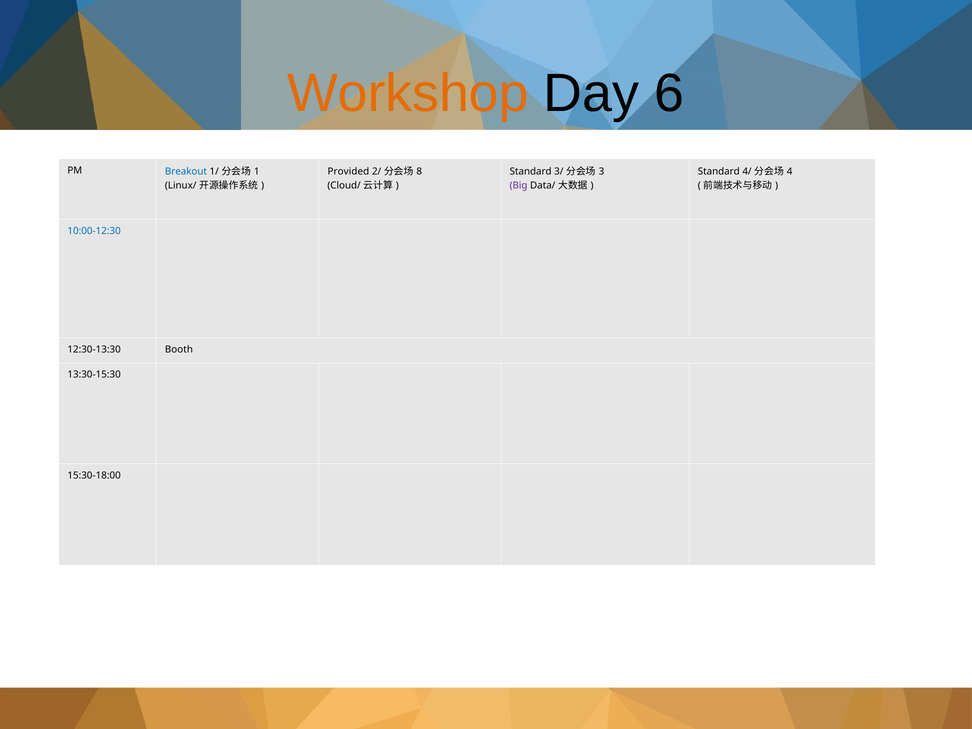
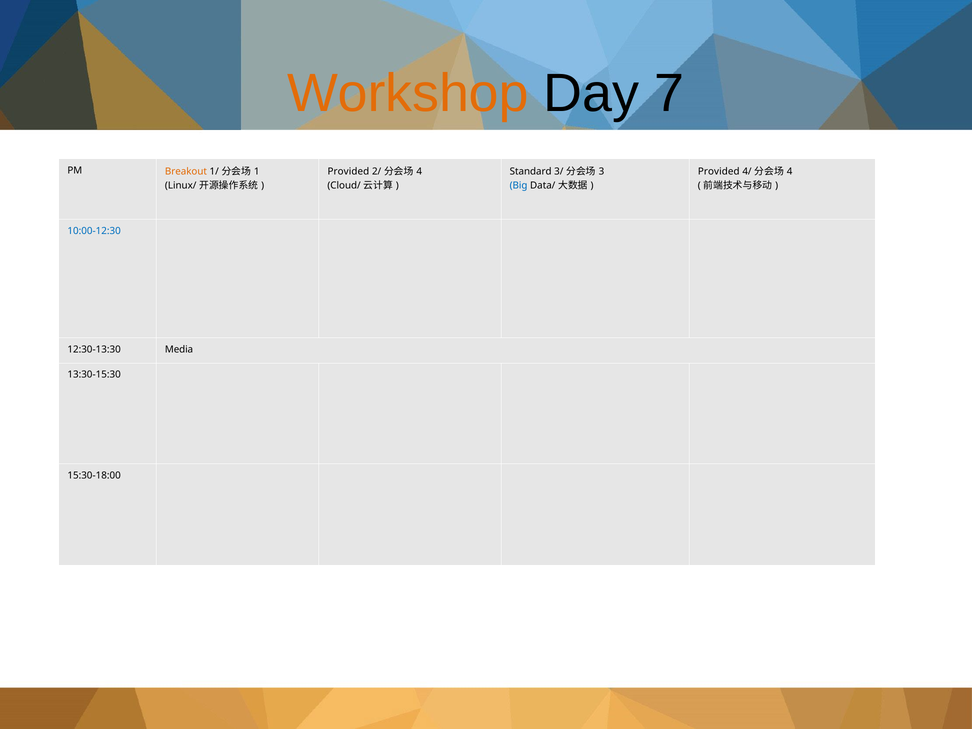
6: 6 -> 7 (669, 94)
Breakout colour: blue -> orange (186, 171)
8: 8 -> 4 (419, 171)
Standard: Standard -> Provided (719, 171)
Big colour: purple -> blue (519, 186)
Booth: Booth -> Media (179, 350)
